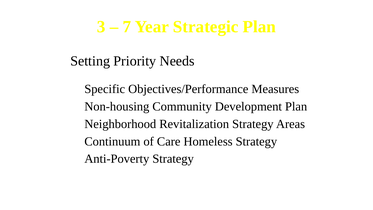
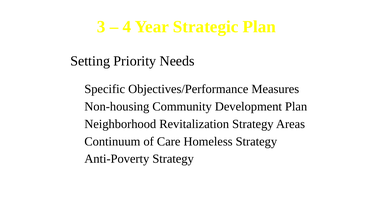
7: 7 -> 4 (127, 27)
